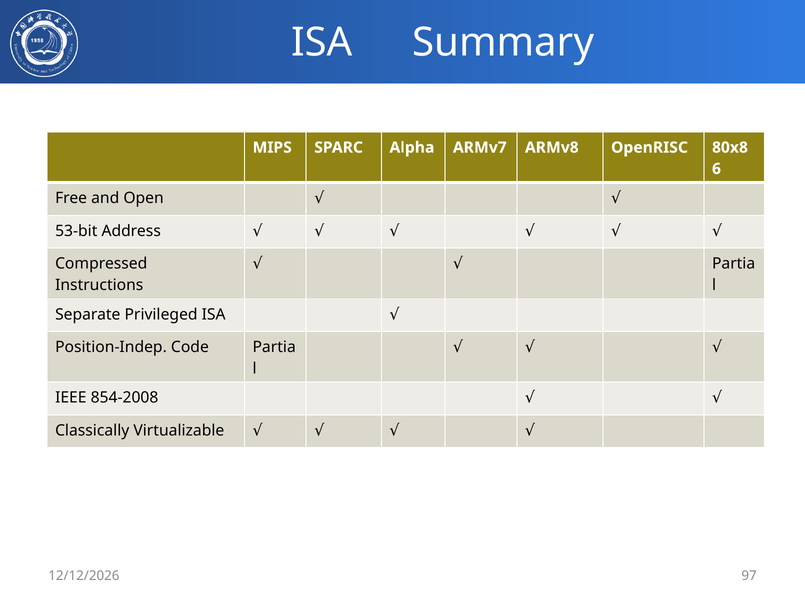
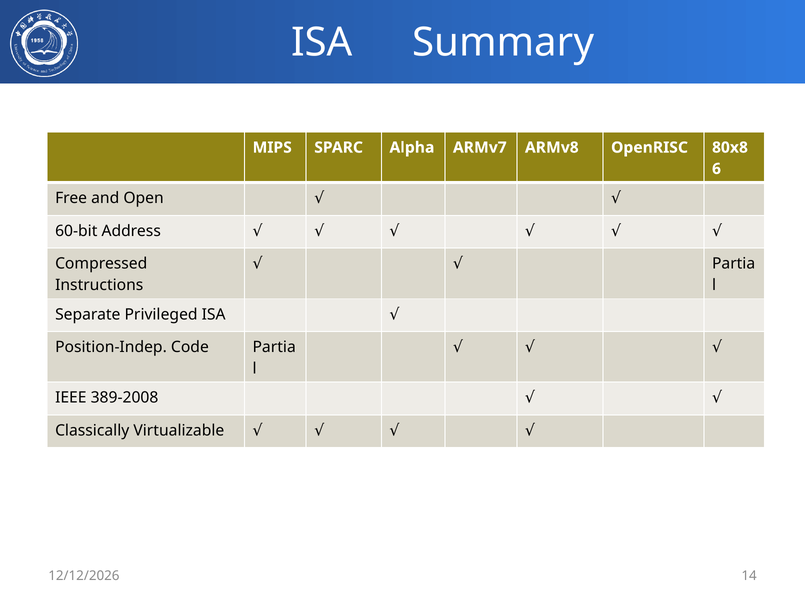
53-bit: 53-bit -> 60-bit (76, 231)
854-2008: 854-2008 -> 389-2008 (125, 398)
97: 97 -> 14 (749, 575)
